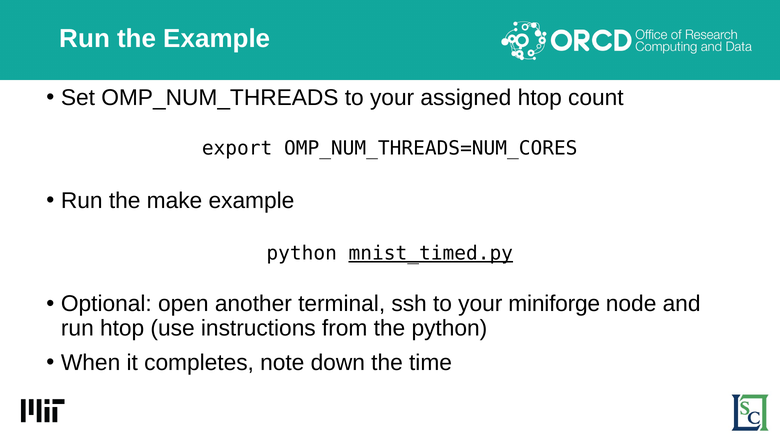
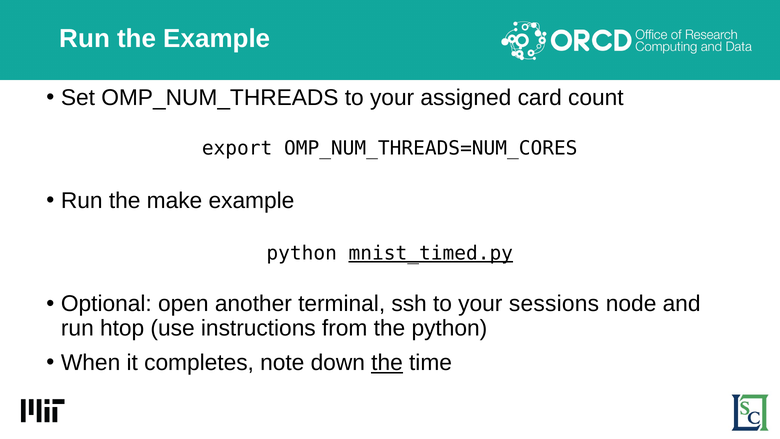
assigned htop: htop -> card (540, 98)
miniforge: miniforge -> sessions (554, 304)
the underline: none -> present (387, 363)
